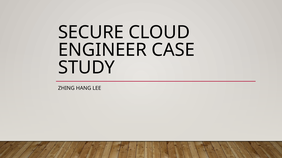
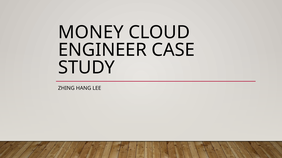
SECURE: SECURE -> MONEY (91, 32)
